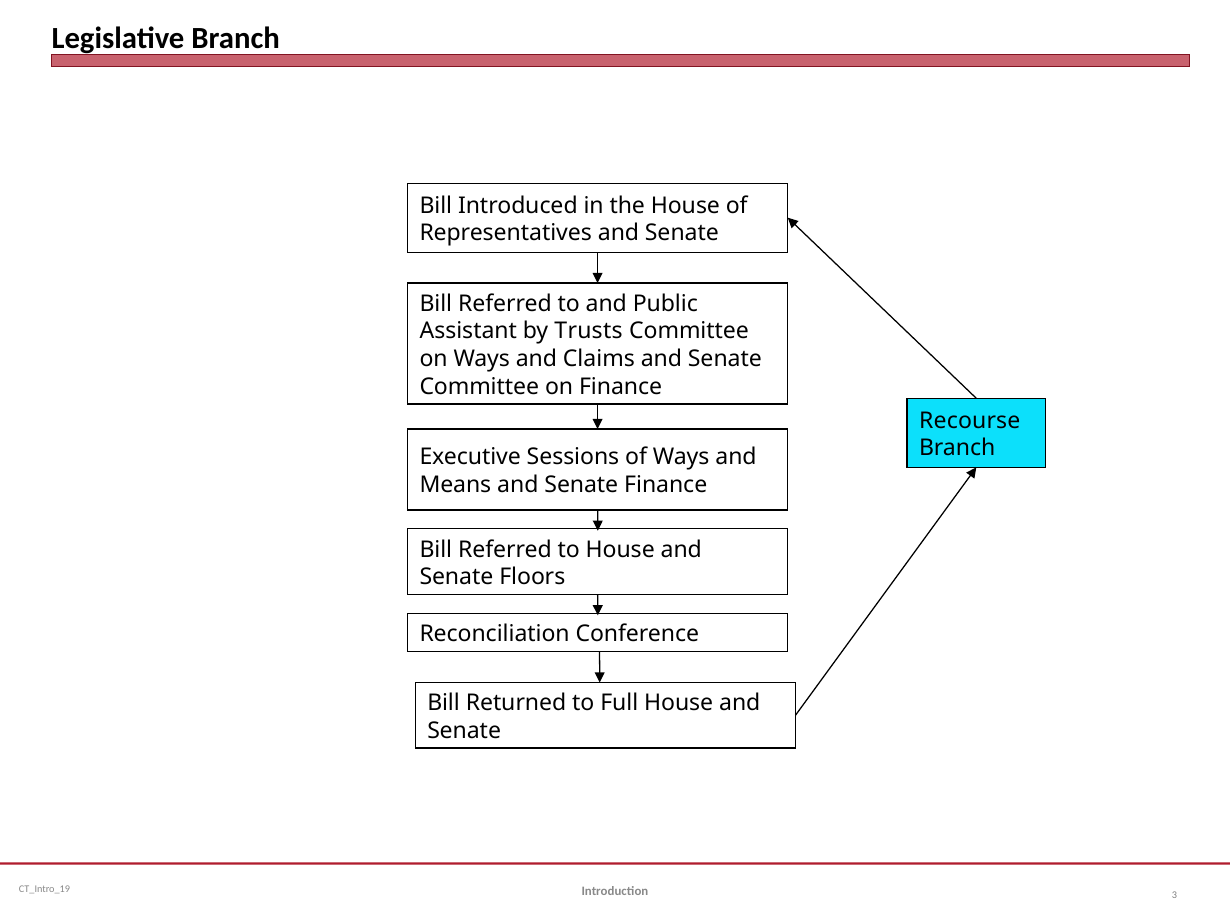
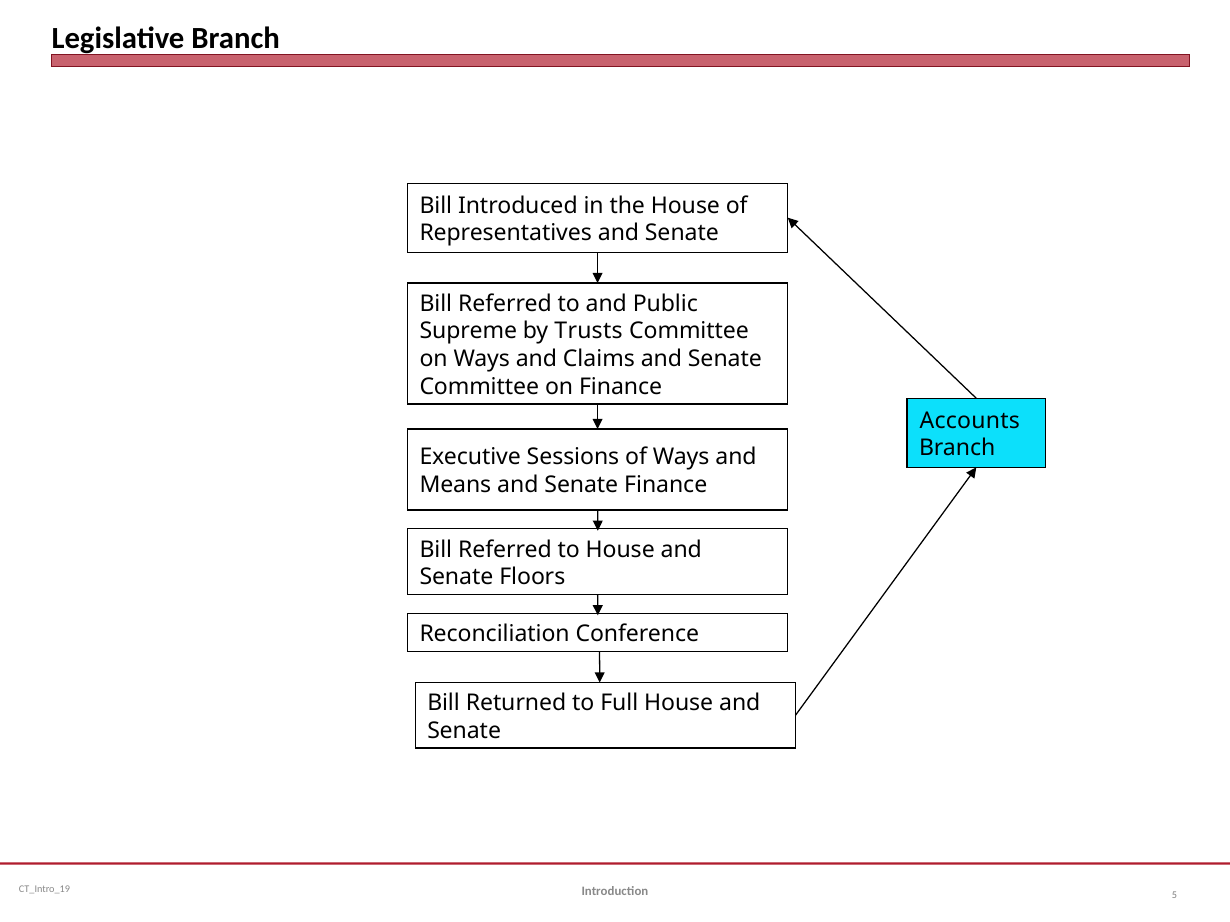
Assistant: Assistant -> Supreme (468, 331)
Recourse: Recourse -> Accounts (970, 421)
3: 3 -> 5 (1175, 896)
